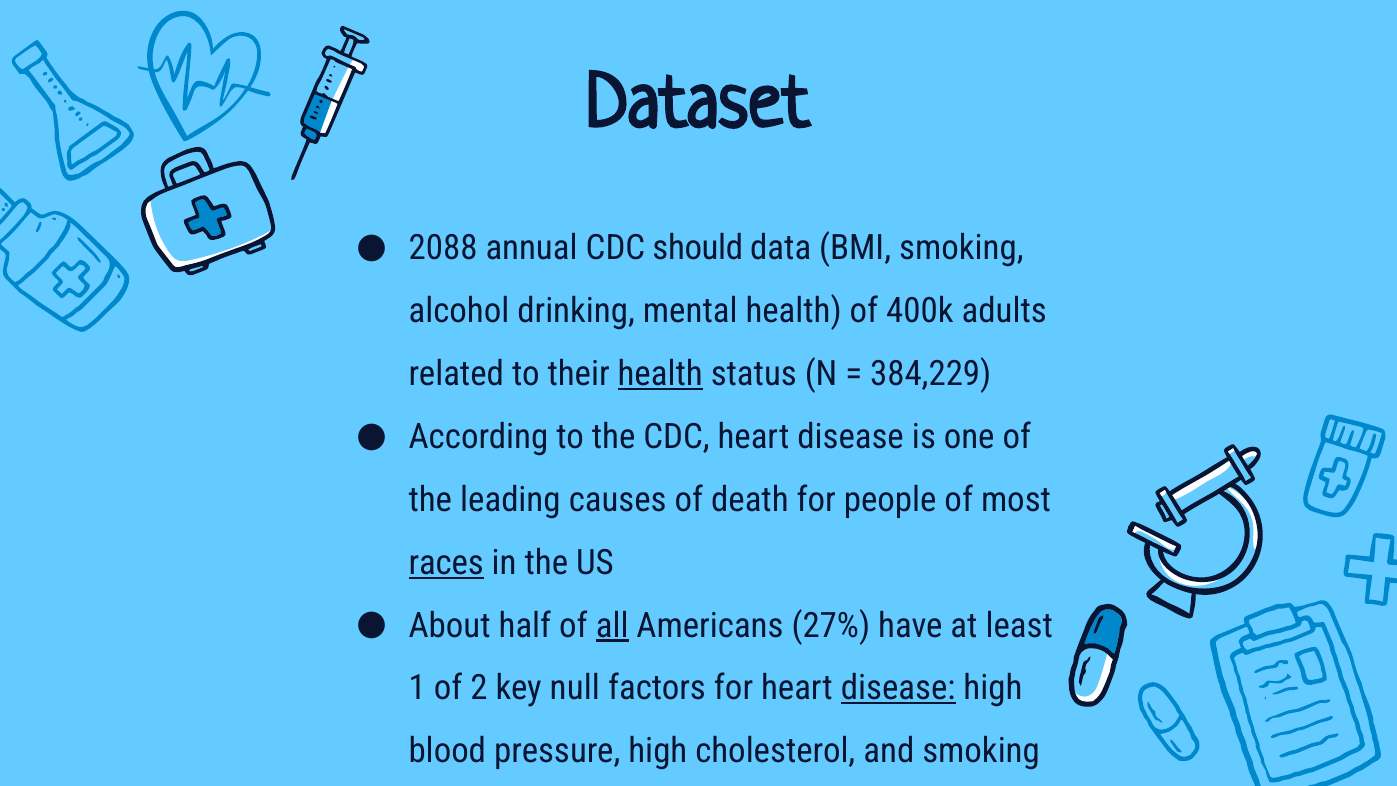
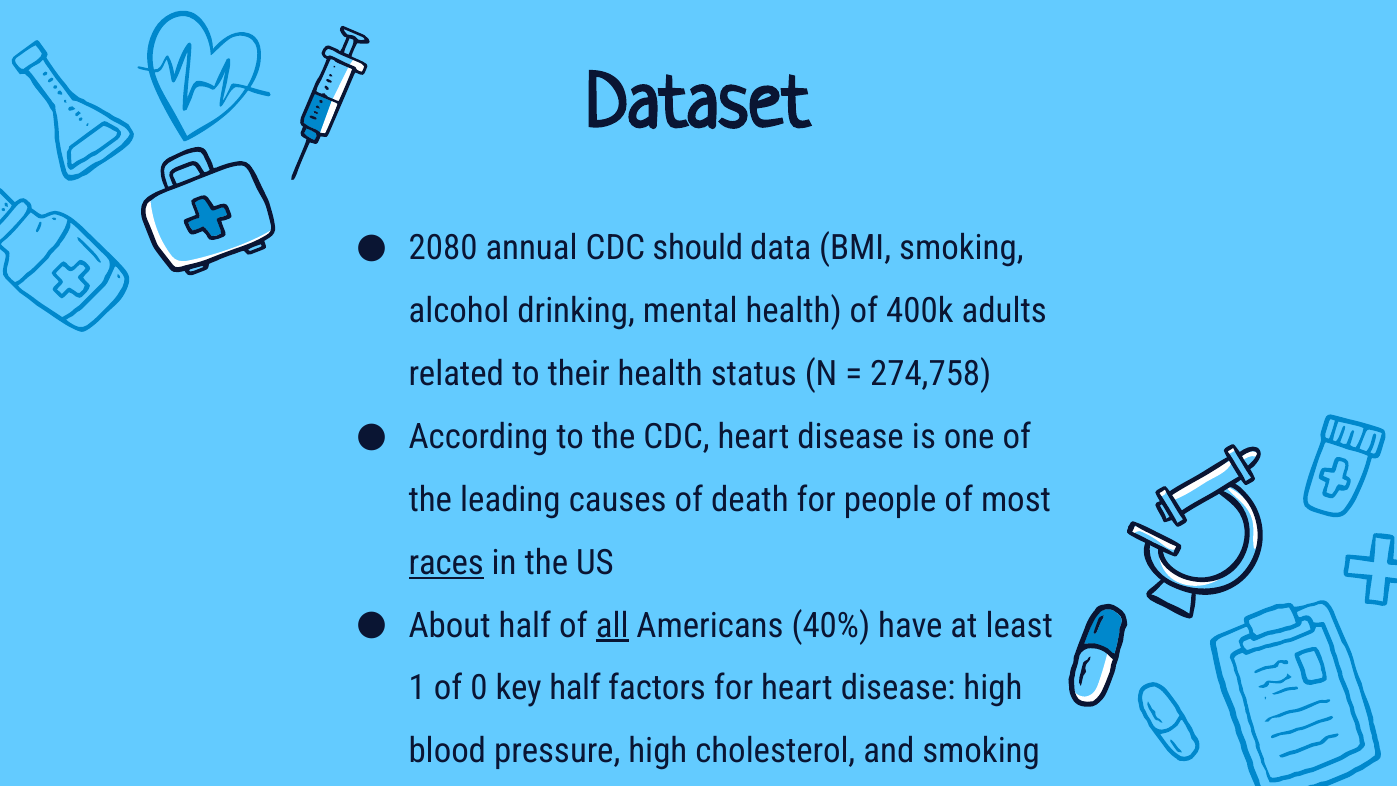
2088: 2088 -> 2080 (443, 248)
health underline: present -> none (660, 374)
384,229: 384,229 -> 274,758 (931, 374)
27%: 27% -> 40% (831, 625)
2: 2 -> 0 (479, 688)
key null: null -> half (575, 688)
disease underline: present -> none (898, 688)
